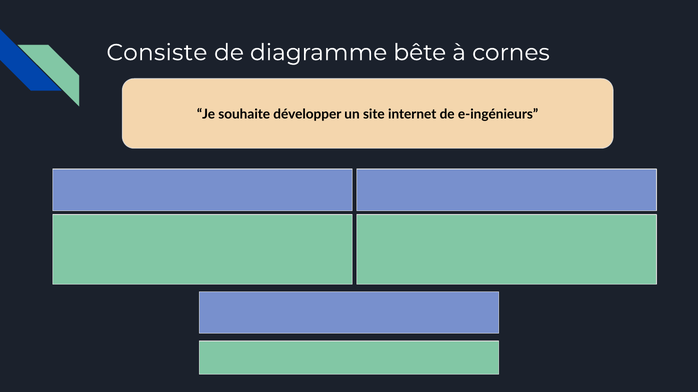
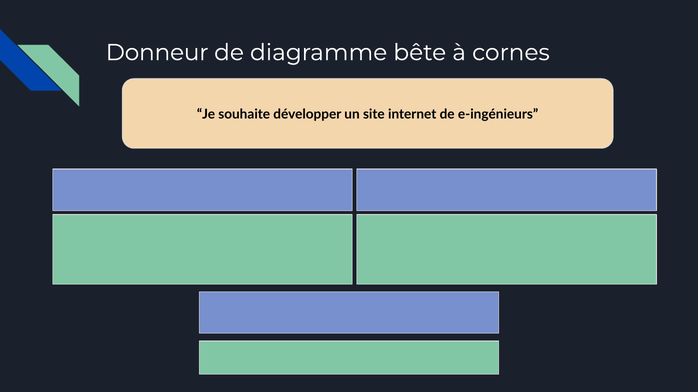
Consiste: Consiste -> Donneur (157, 53)
